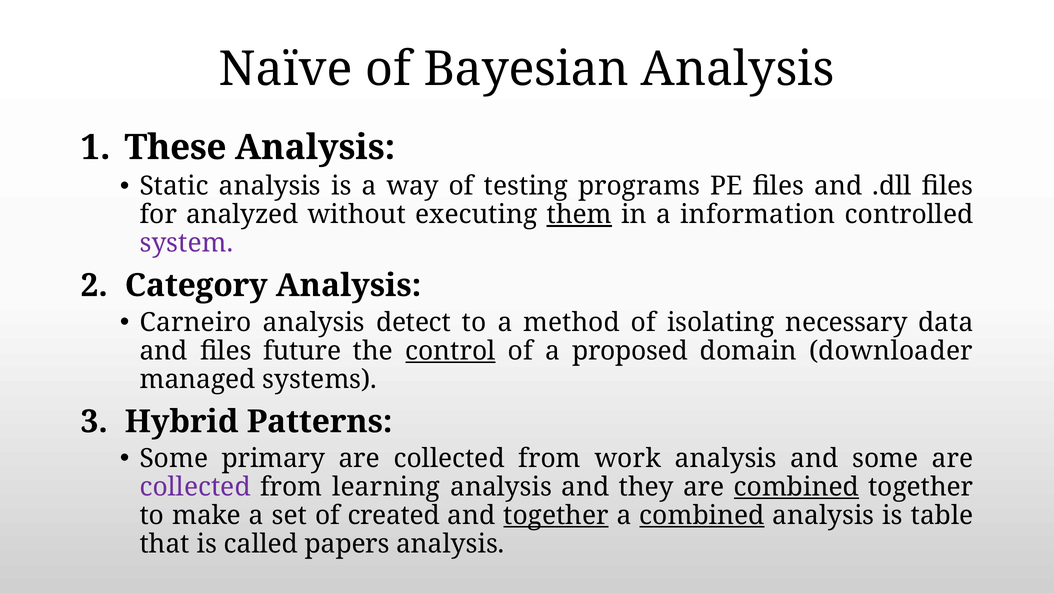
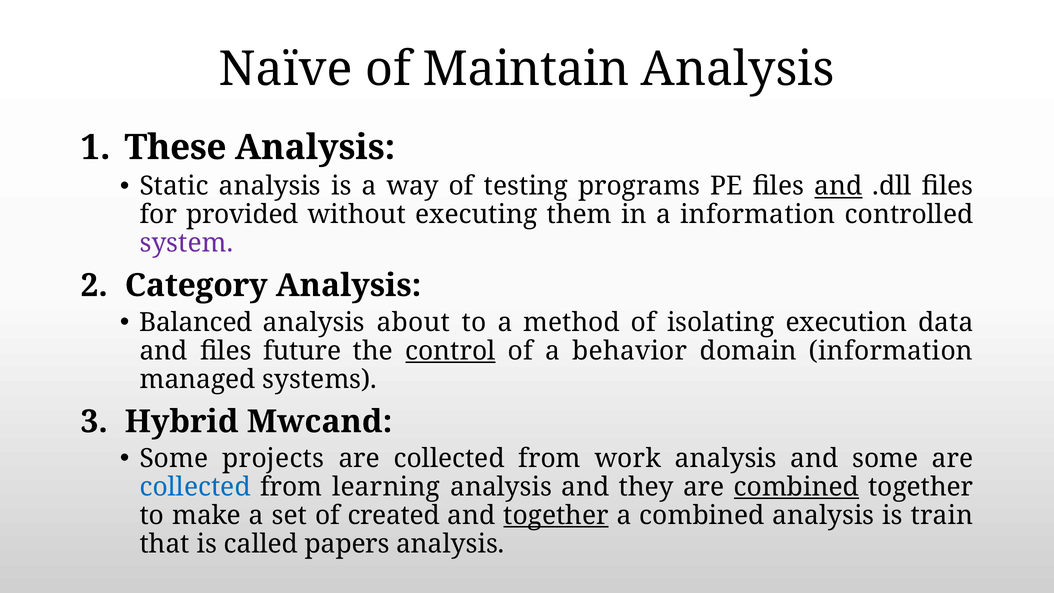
Bayesian: Bayesian -> Maintain (526, 69)
and underline: none -> present (838, 186)
analyzed: analyzed -> provided (242, 215)
them underline: present -> none (579, 215)
Carneiro: Carneiro -> Balanced (196, 322)
detect: detect -> about (413, 322)
necessary: necessary -> execution (846, 322)
proposed: proposed -> behavior (630, 351)
domain downloader: downloader -> information (891, 351)
Patterns: Patterns -> Mwcand (320, 422)
primary: primary -> projects (273, 459)
collected colour: purple -> blue (195, 487)
combined underline: present -> none (702, 515)
table: table -> train (942, 515)
